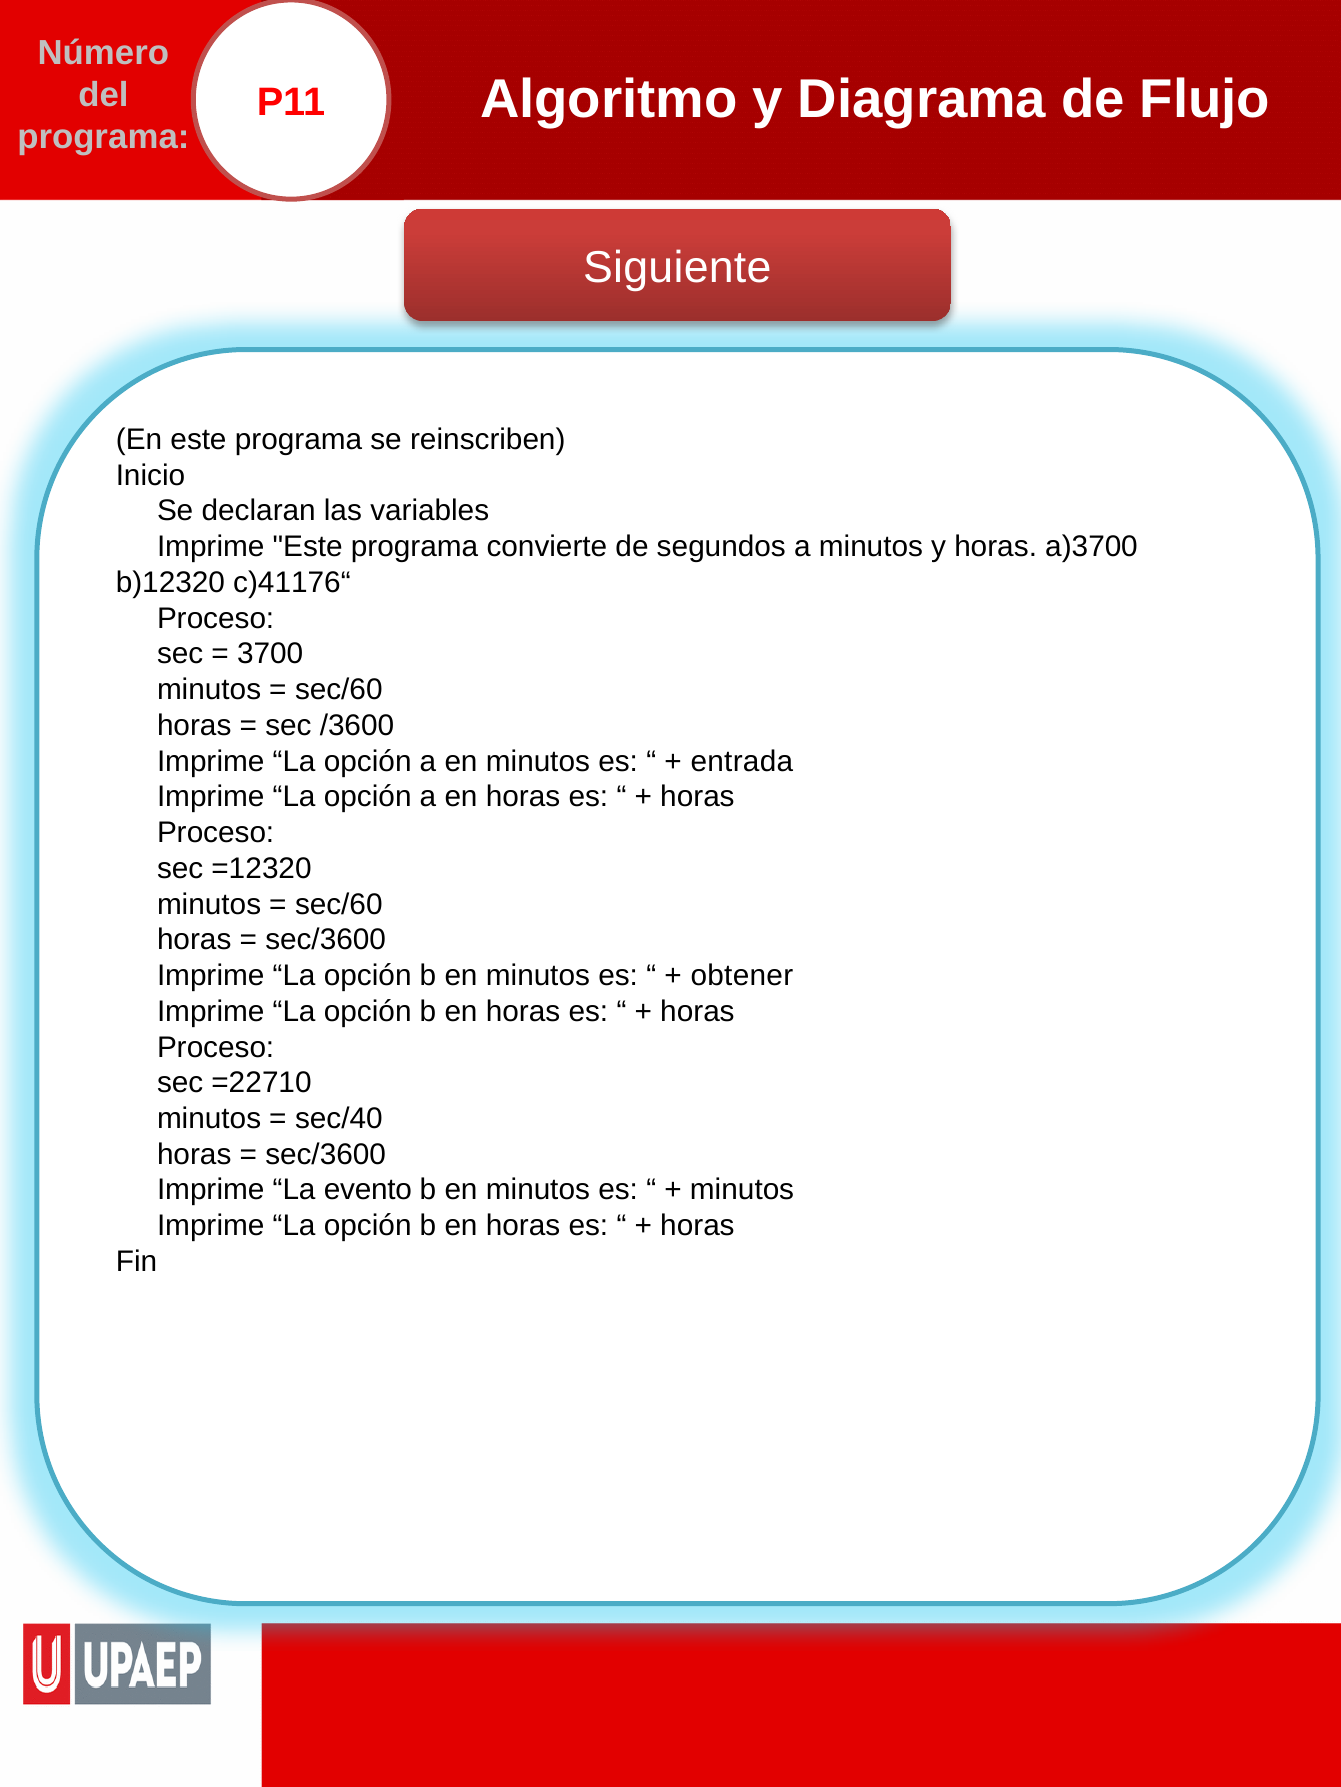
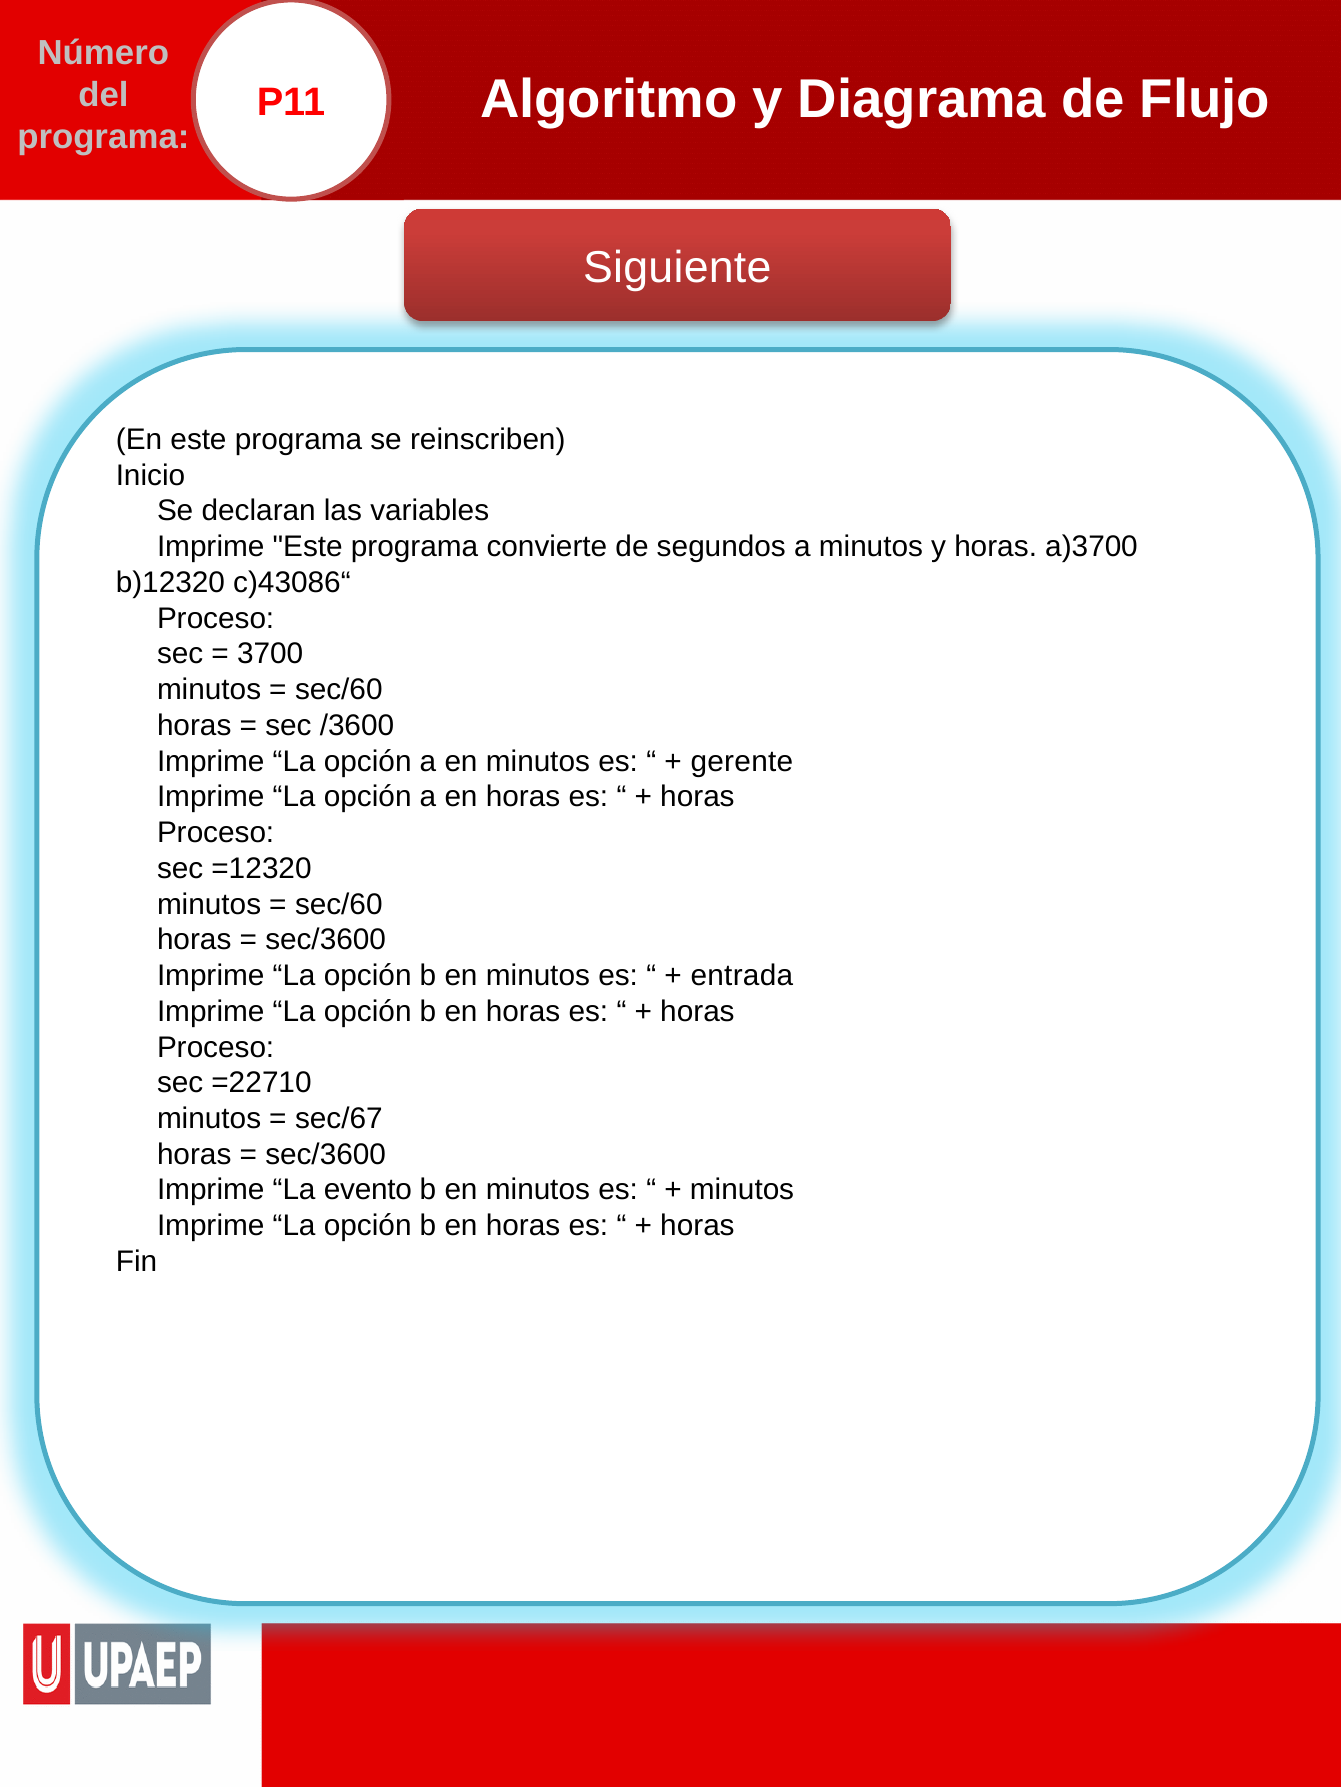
c)41176“: c)41176“ -> c)43086“ (292, 583)
entrada: entrada -> gerente (742, 762)
obtener: obtener -> entrada (742, 976)
sec/40: sec/40 -> sec/67 (339, 1119)
